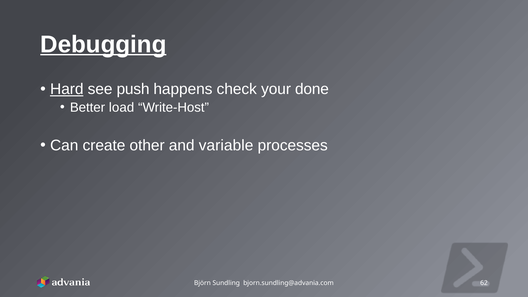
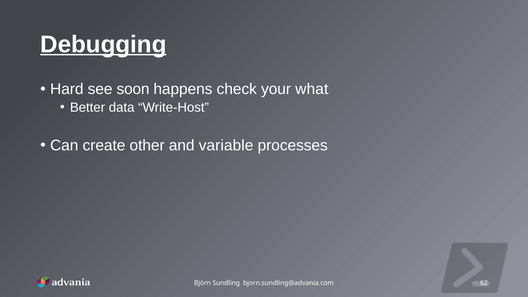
Hard underline: present -> none (67, 89)
push: push -> soon (133, 89)
done: done -> what (312, 89)
load: load -> data (122, 107)
